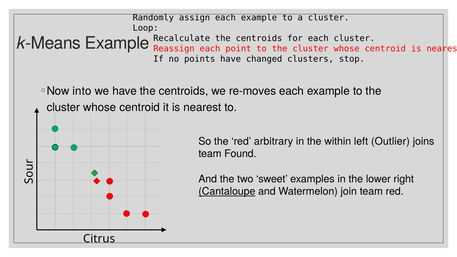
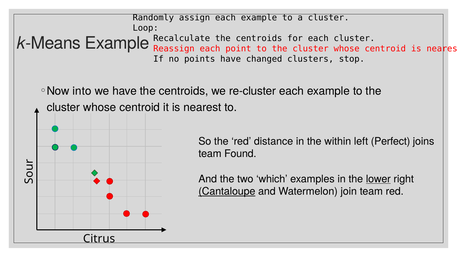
re-moves: re-moves -> re-cluster (253, 91)
arbitrary: arbitrary -> distance (274, 141)
Outlier: Outlier -> Perfect (391, 141)
sweet: sweet -> which (272, 179)
lower underline: none -> present (378, 179)
